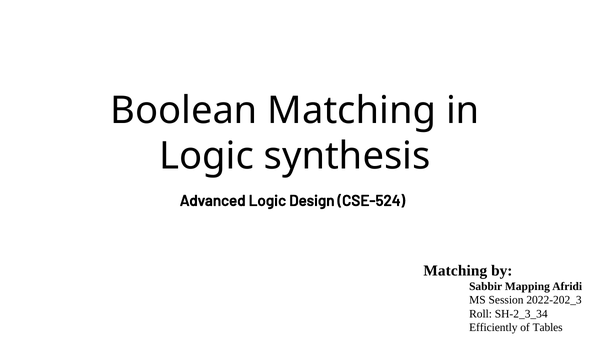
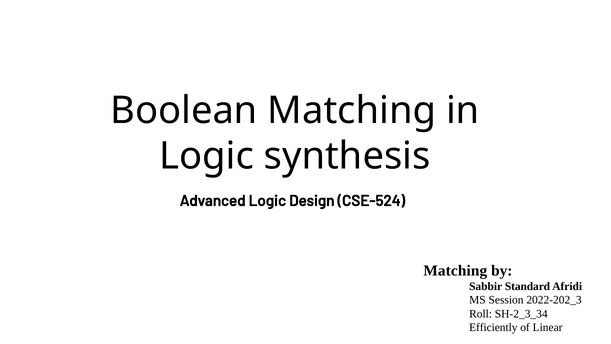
Mapping: Mapping -> Standard (527, 286)
Tables: Tables -> Linear (548, 327)
